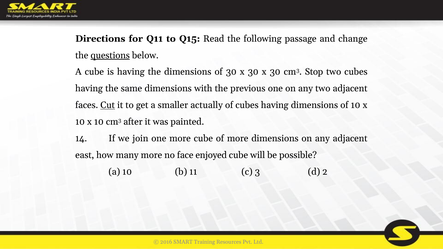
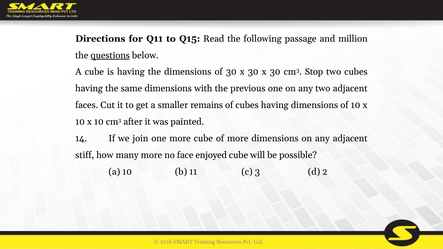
change: change -> million (353, 39)
Cut underline: present -> none (108, 105)
actually: actually -> remains (207, 105)
east: east -> stiff (85, 155)
